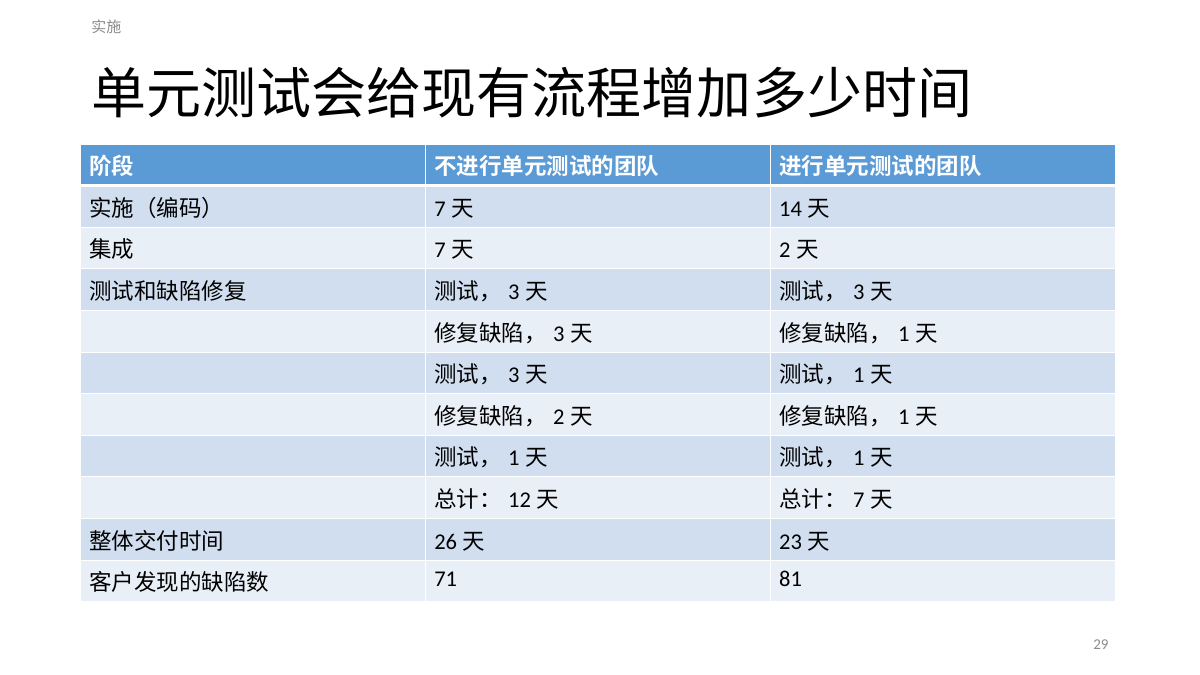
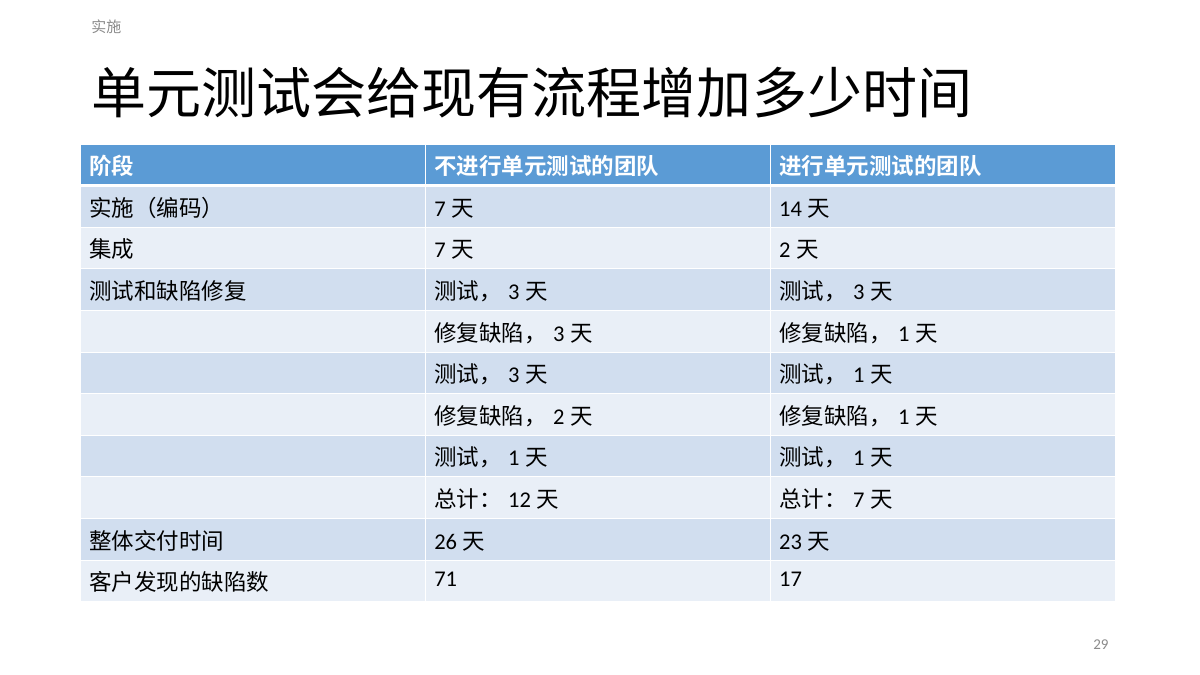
81: 81 -> 17 (791, 579)
